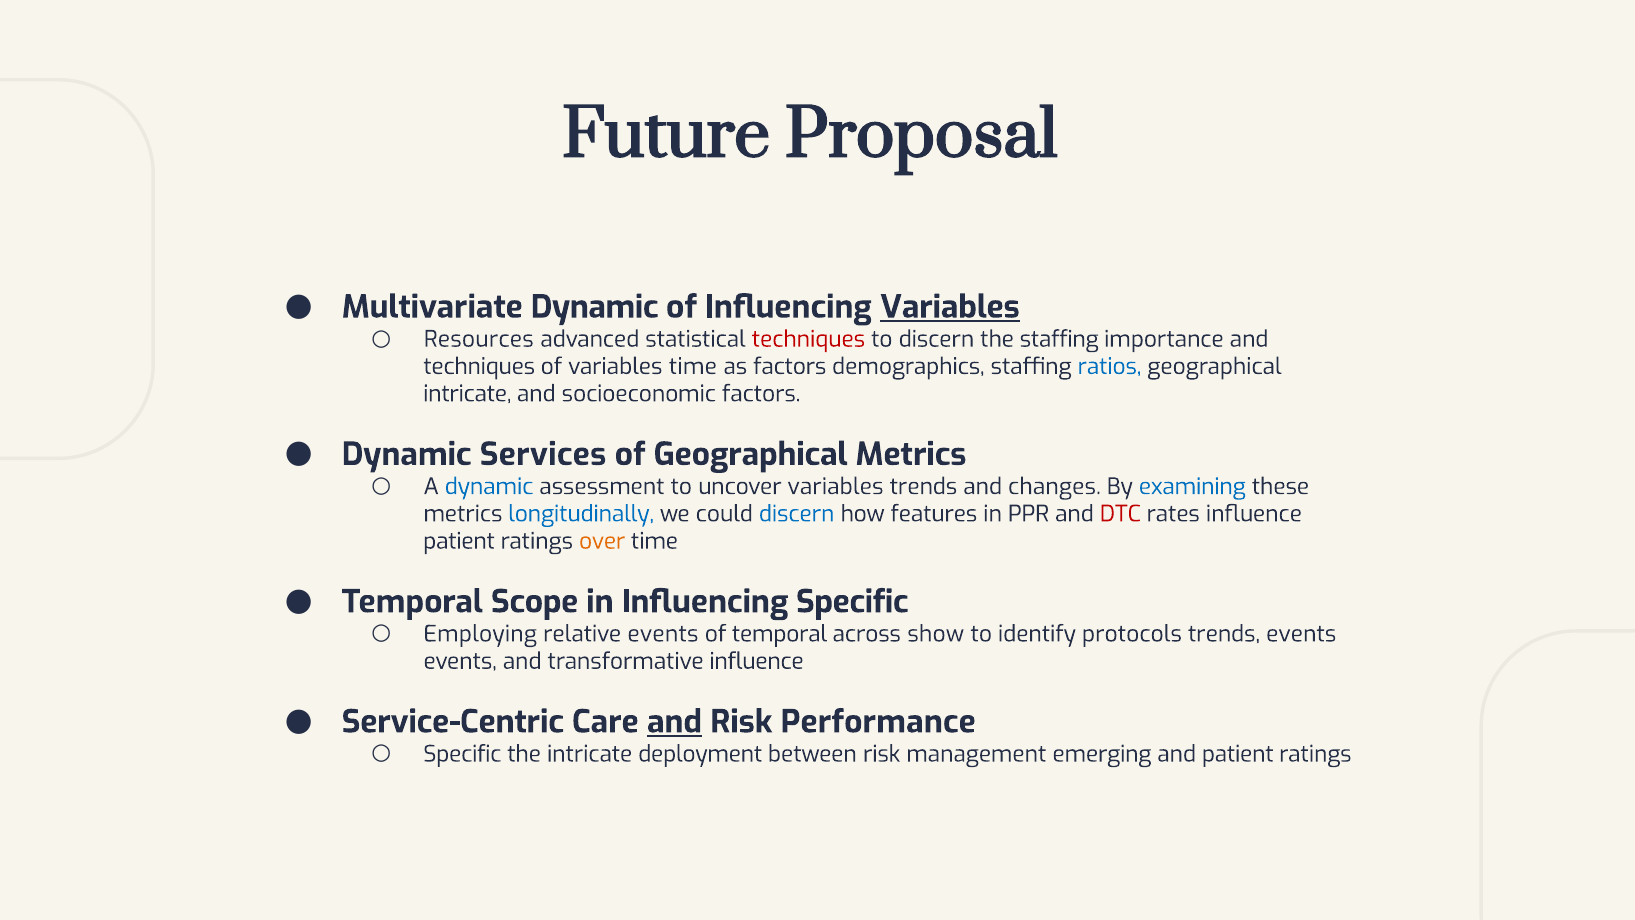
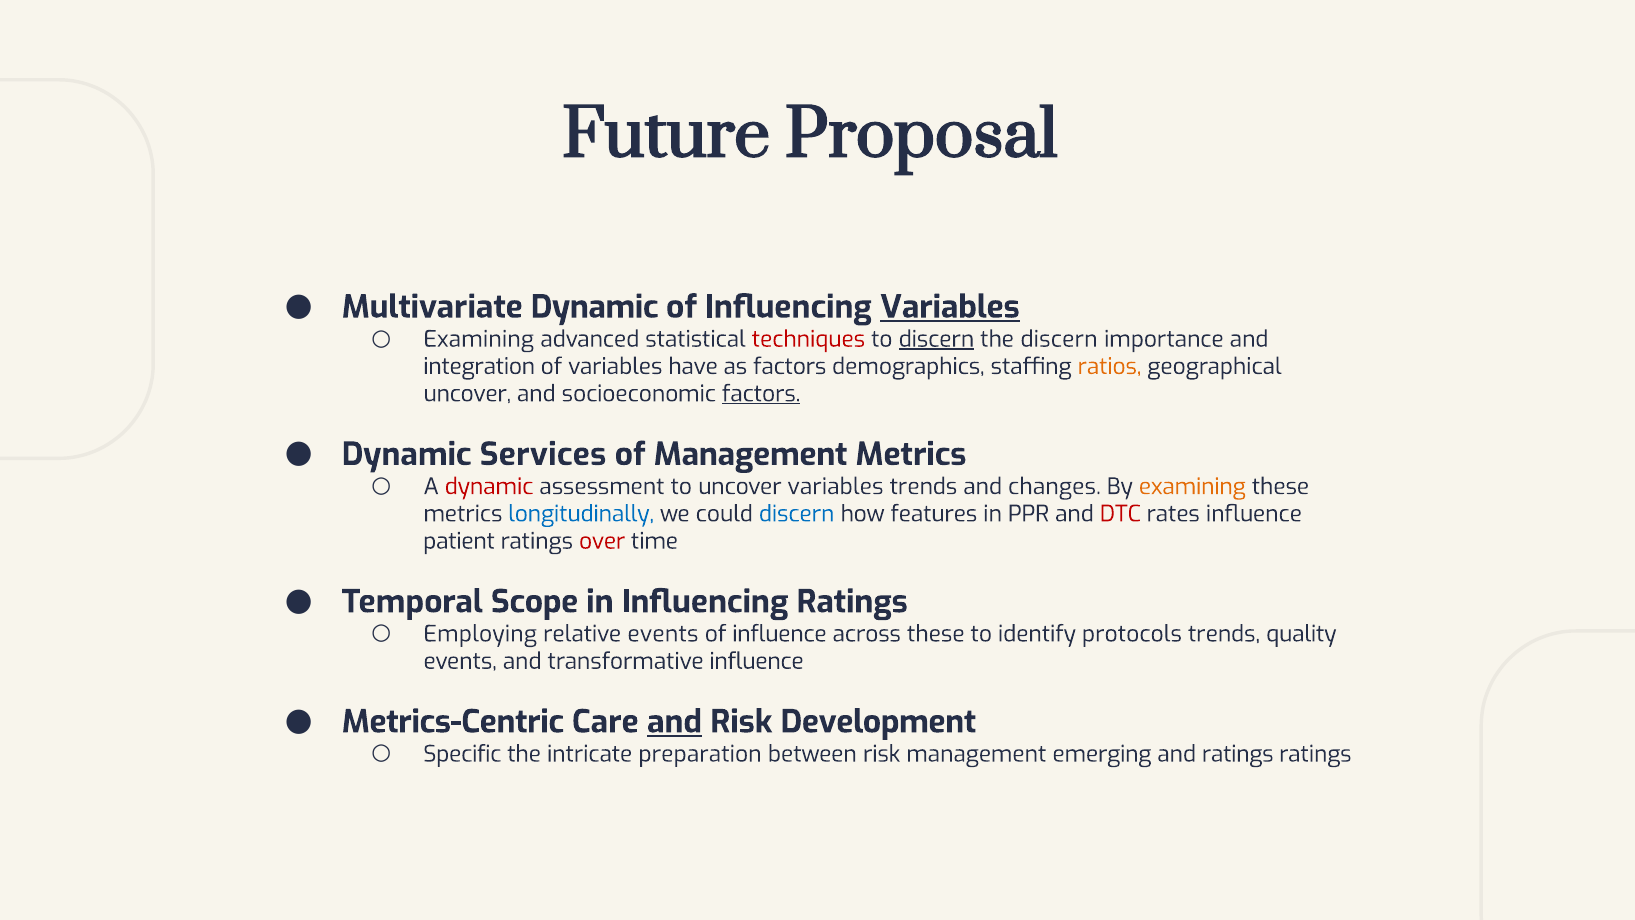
Resources: Resources -> Examining (479, 339)
discern underline: none -> present (936, 339)
the staffing: staffing -> discern (1059, 339)
techniques: techniques -> integration (479, 366)
variables time: time -> have (693, 366)
ratios colour: blue -> orange (1109, 366)
intricate: intricate -> uncover (467, 394)
factors underline: none -> present (761, 394)
of Geographical: Geographical -> Management (751, 454)
dynamic colour: blue -> red (489, 486)
examining colour: blue -> orange (1192, 486)
over colour: orange -> red (602, 541)
Influencing Specific: Specific -> Ratings (852, 602)
of temporal: temporal -> influence (779, 634)
across show: show -> these (936, 634)
trends events: events -> quality (1301, 634)
Service-Centric: Service-Centric -> Metrics-Centric (453, 722)
Performance: Performance -> Development (878, 722)
deployment: deployment -> preparation (700, 754)
and patient: patient -> ratings (1238, 754)
